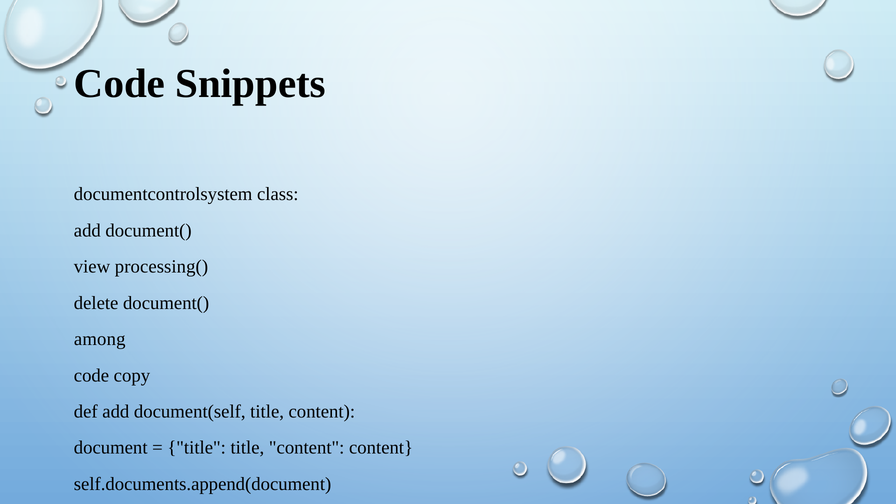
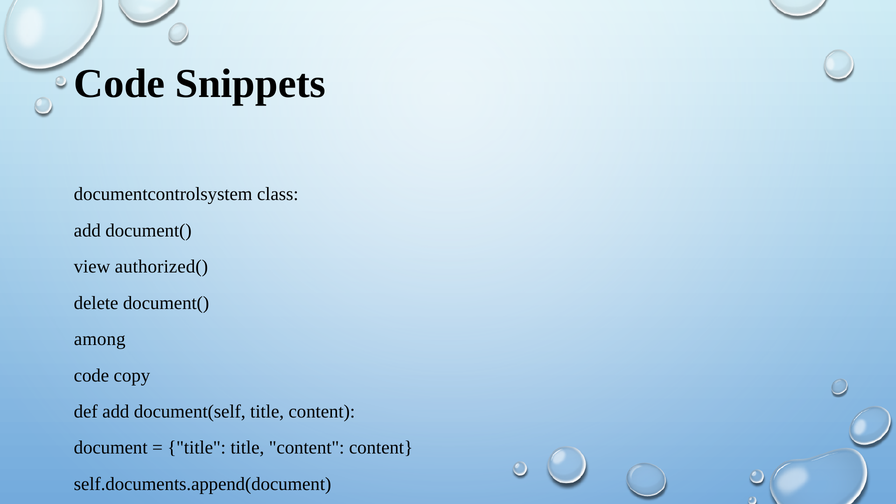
processing(: processing( -> authorized( (161, 267)
